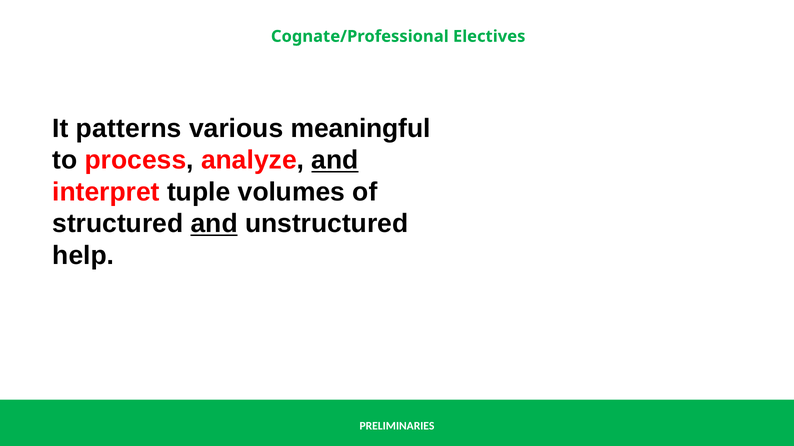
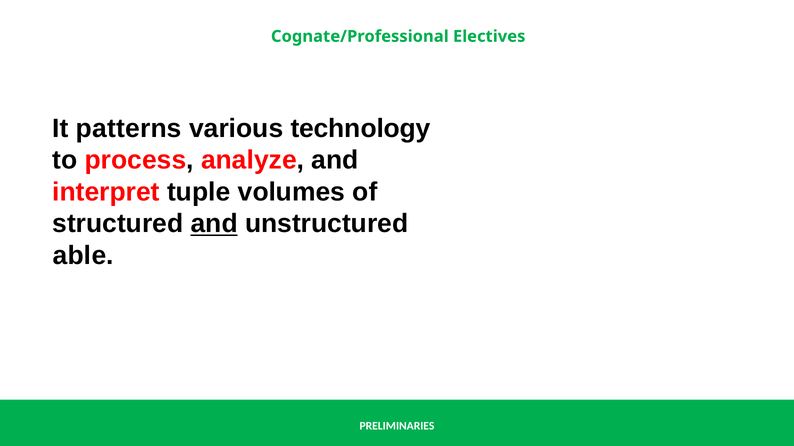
meaningful: meaningful -> technology (361, 129)
and underline: present -> none (335, 160)
help: help -> able (83, 256)
